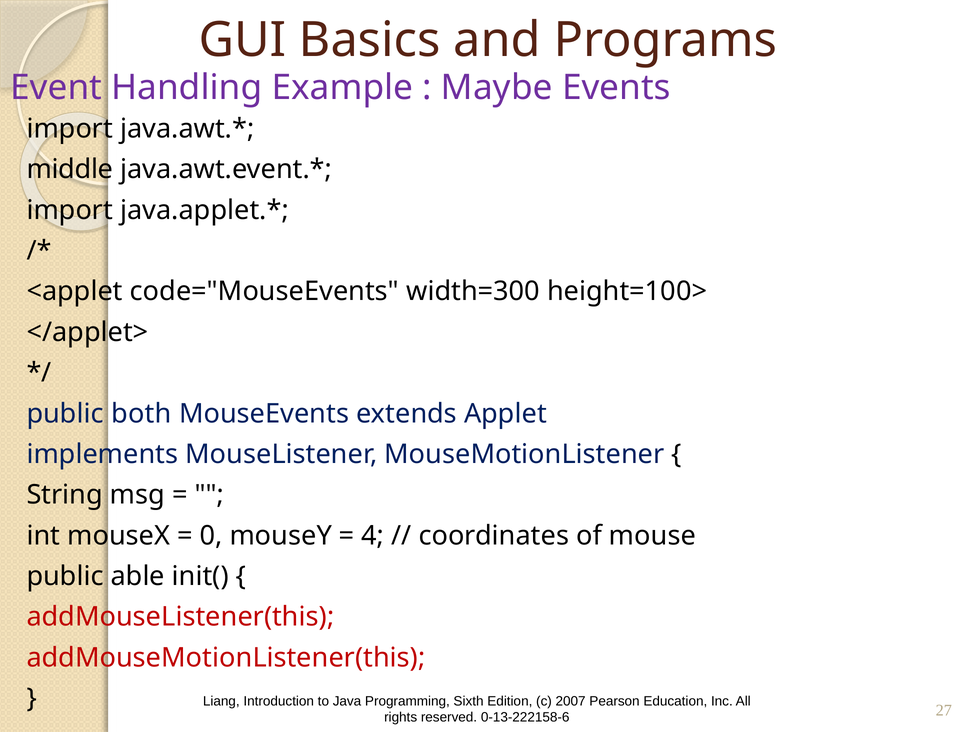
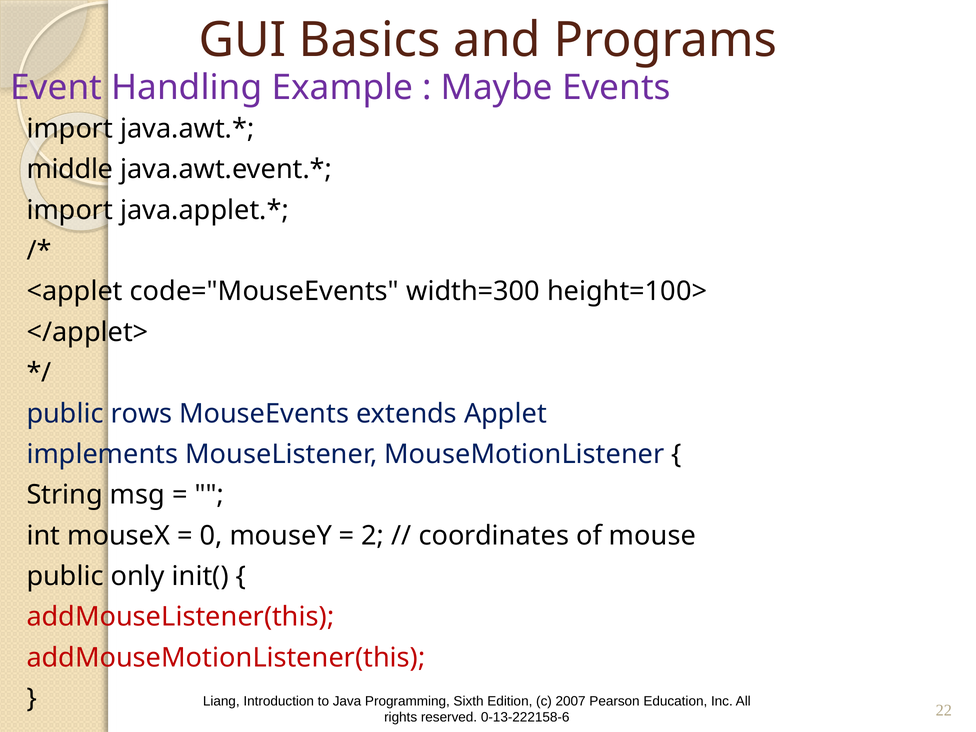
both: both -> rows (142, 414)
4: 4 -> 2 (373, 536)
able: able -> only (138, 576)
27: 27 -> 22 (944, 710)
